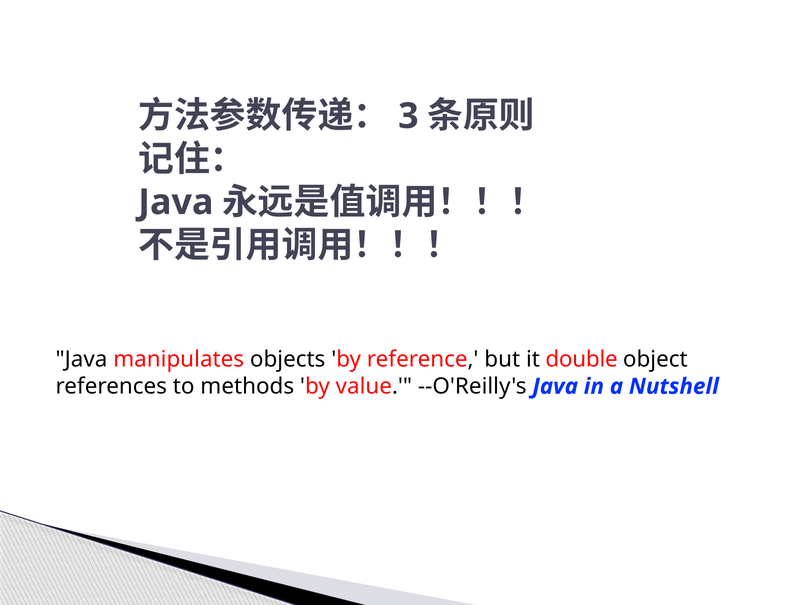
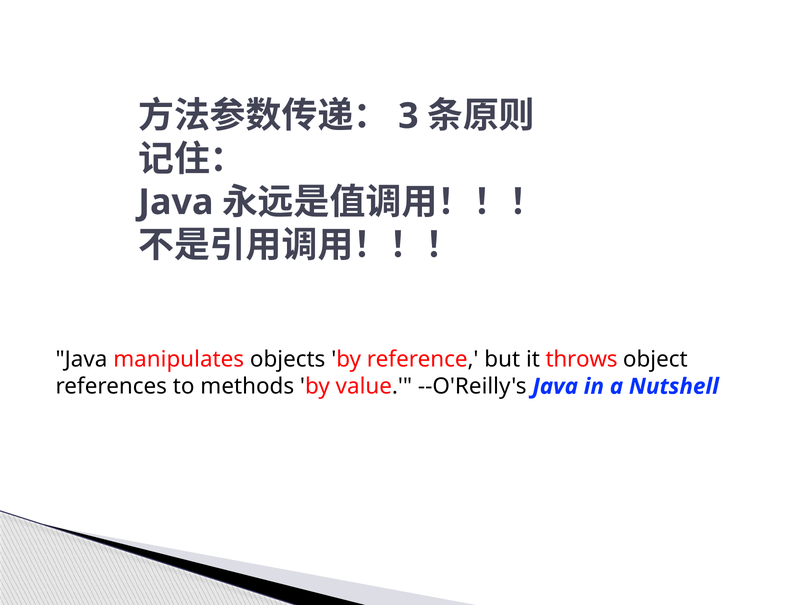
double: double -> throws (582, 360)
